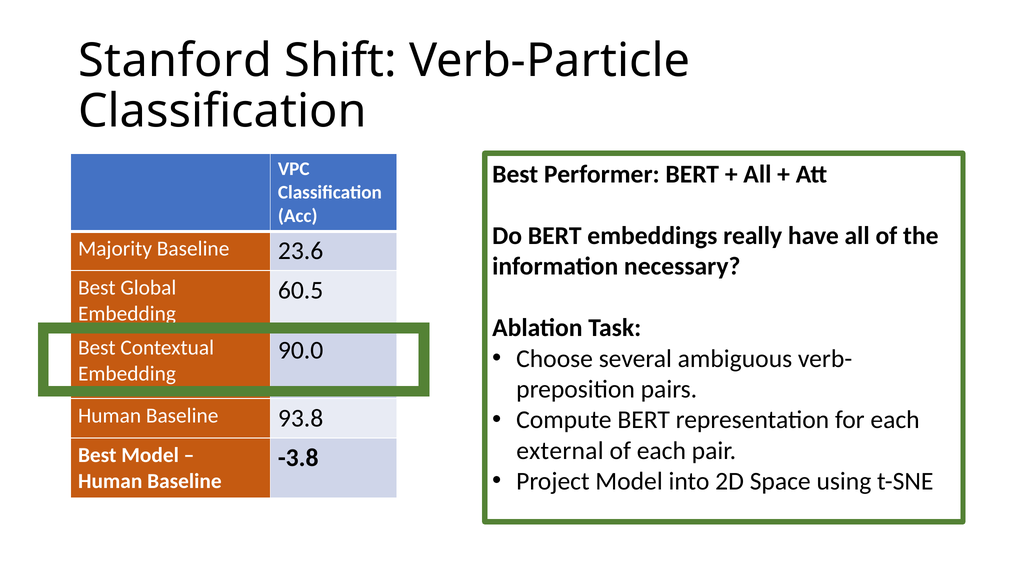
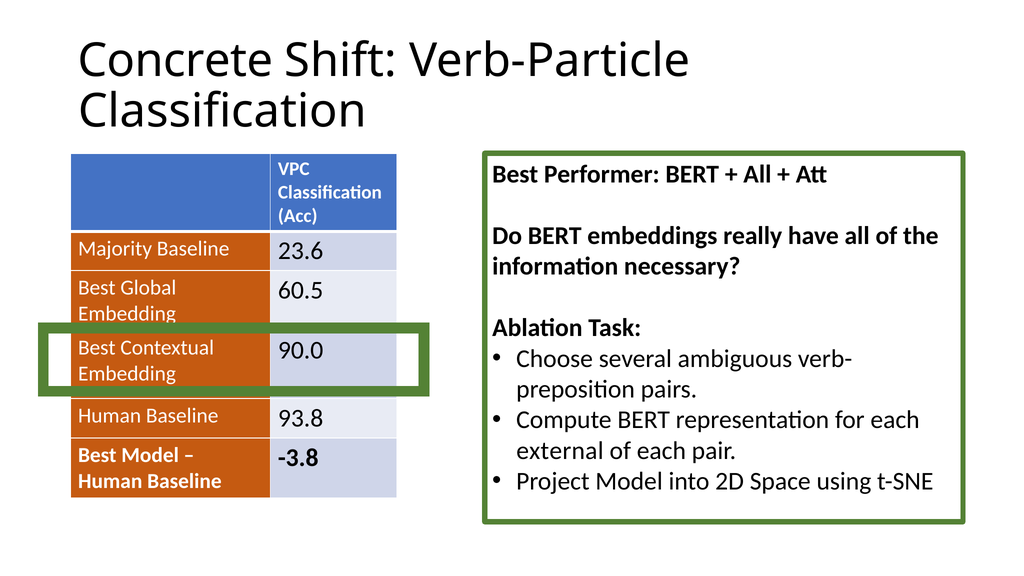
Stanford: Stanford -> Concrete (175, 61)
